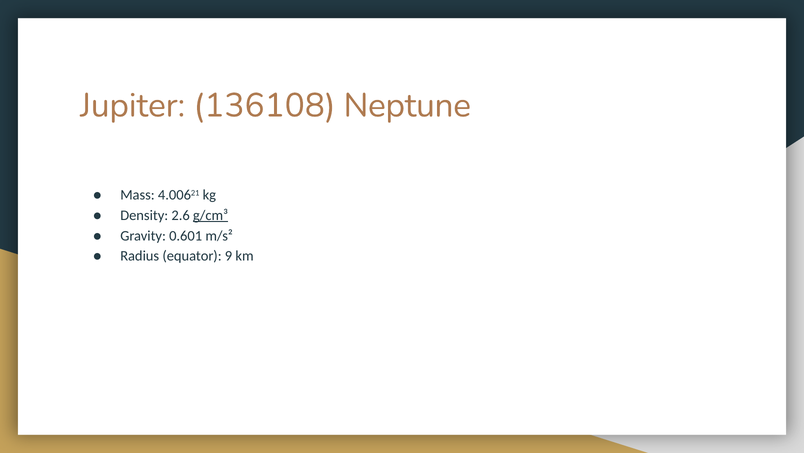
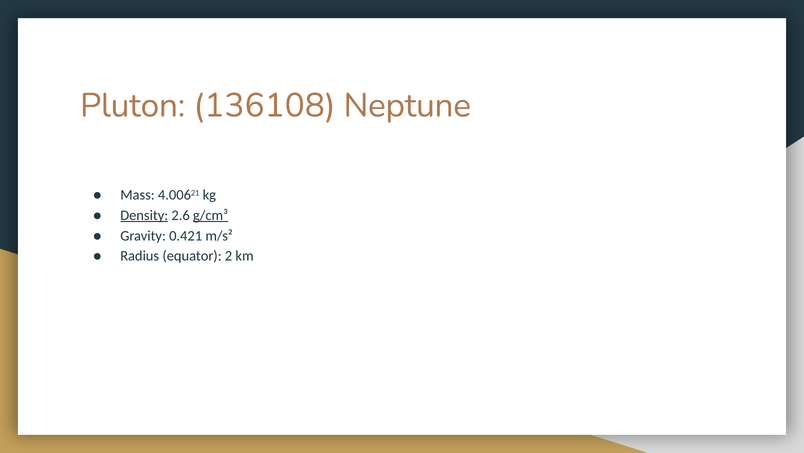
Jupiter: Jupiter -> Pluton (133, 105)
Density underline: none -> present (144, 215)
0.601: 0.601 -> 0.421 (186, 235)
9: 9 -> 2 (229, 256)
